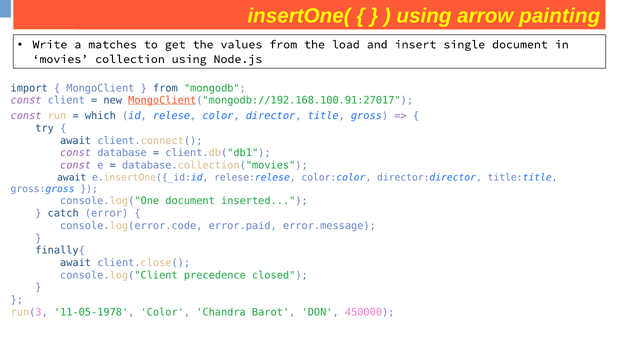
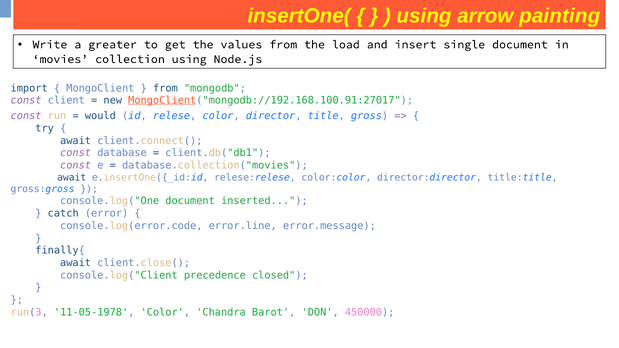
matches: matches -> greater (113, 44)
which: which -> would (100, 116)
error.paid: error.paid -> error.line (243, 226)
